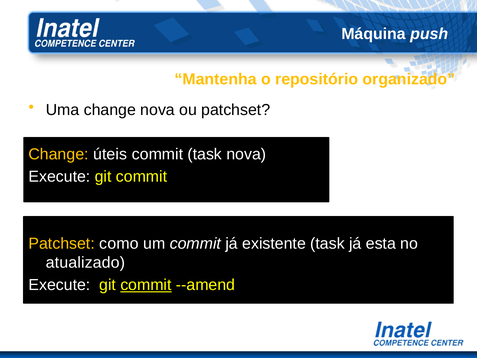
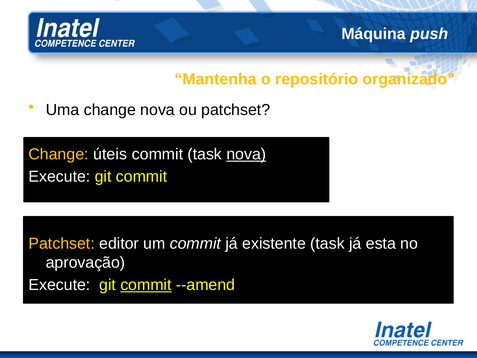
nova underline: none -> present (246, 154)
como: como -> editor (119, 243)
atualizado: atualizado -> aprovação (86, 262)
